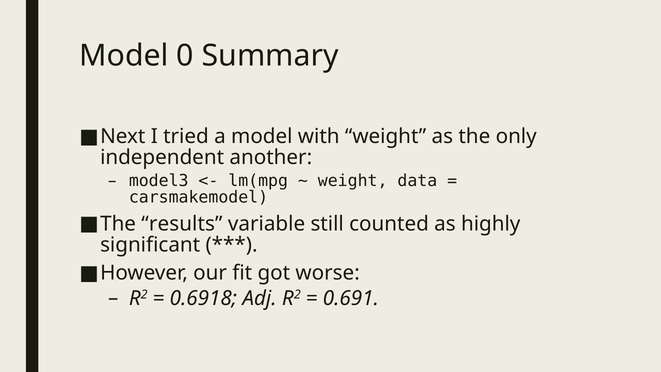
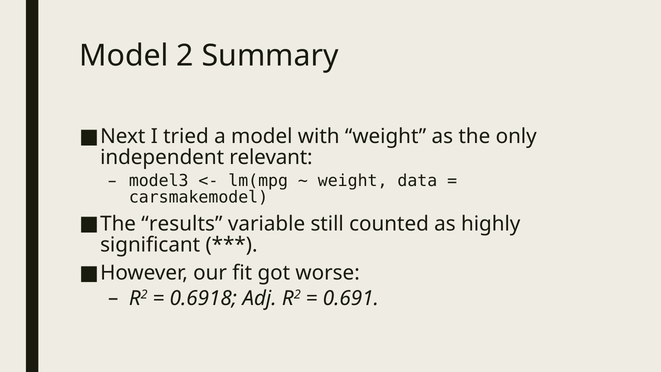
0: 0 -> 2 (185, 56)
another: another -> relevant (271, 157)
